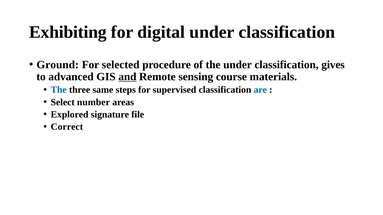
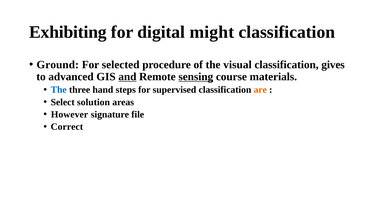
digital under: under -> might (212, 32)
the under: under -> visual (237, 65)
sensing underline: none -> present (196, 77)
same: same -> hand (103, 90)
are colour: blue -> orange (260, 90)
number: number -> solution (93, 102)
Explored: Explored -> However (70, 115)
